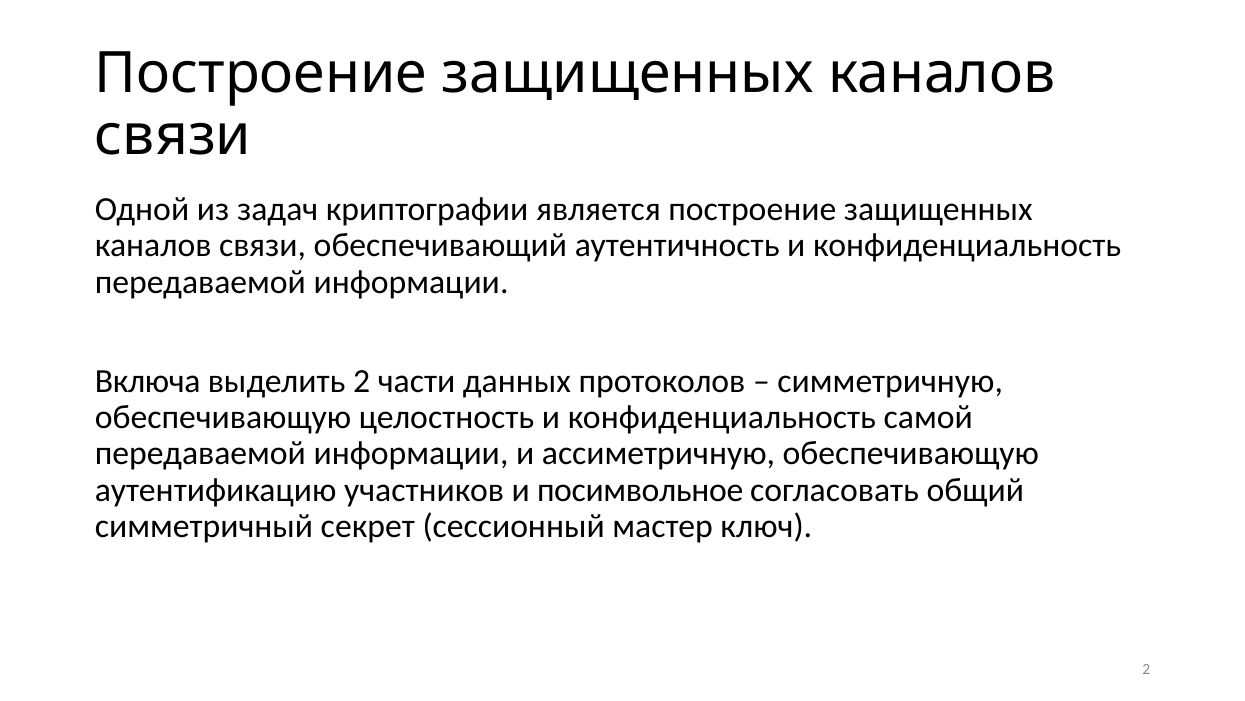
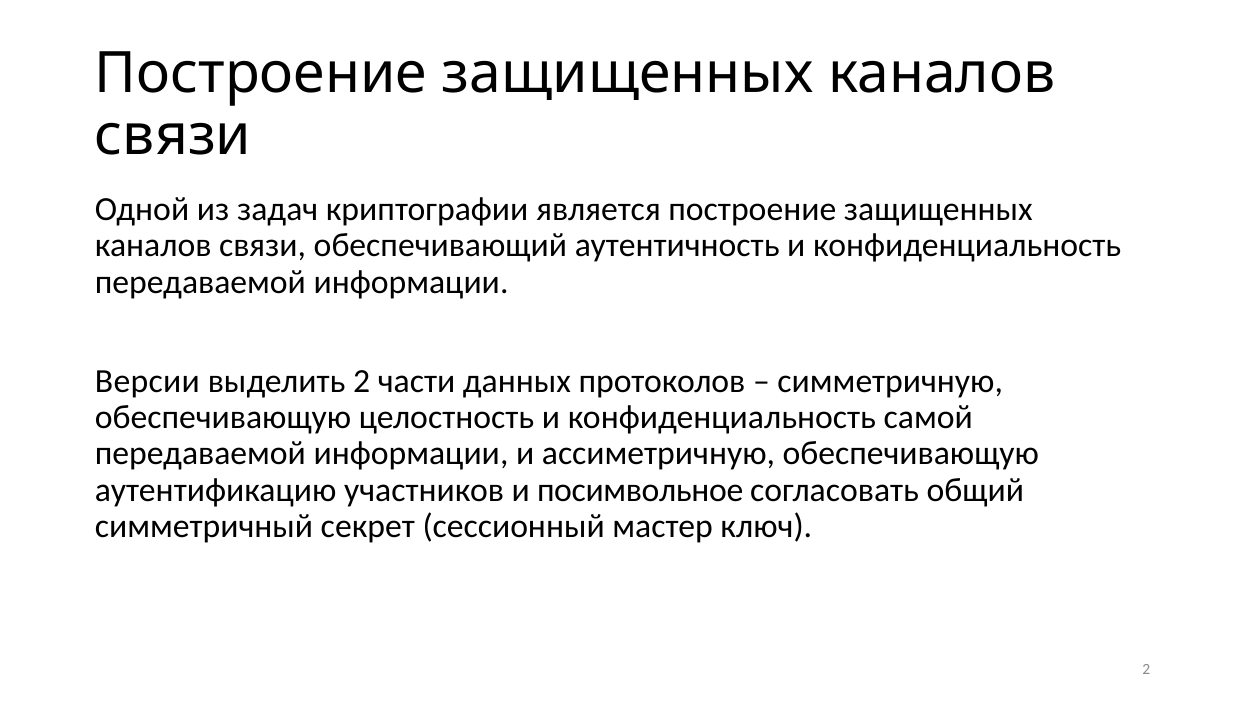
Включа: Включа -> Версии (147, 381)
